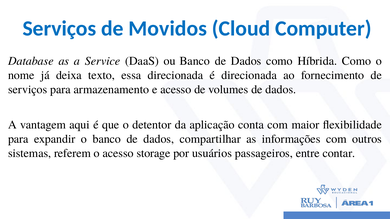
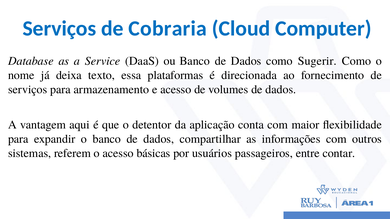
Movidos: Movidos -> Cobraria (168, 29)
Híbrida: Híbrida -> Sugerir (317, 61)
essa direcionada: direcionada -> plataformas (175, 75)
storage: storage -> básicas (153, 153)
